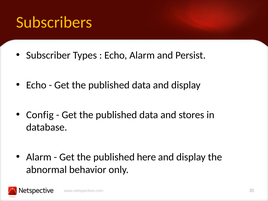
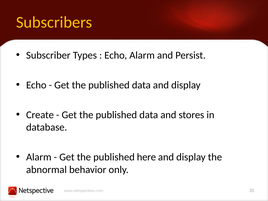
Config: Config -> Create (40, 115)
